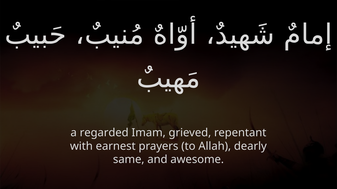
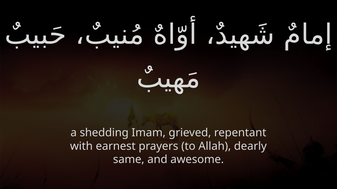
regarded: regarded -> shedding (104, 133)
